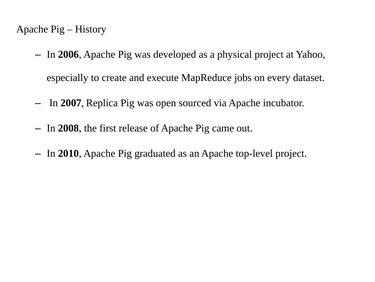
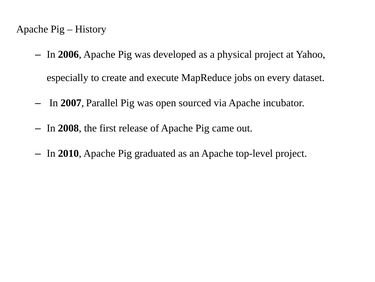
Replica: Replica -> Parallel (102, 103)
